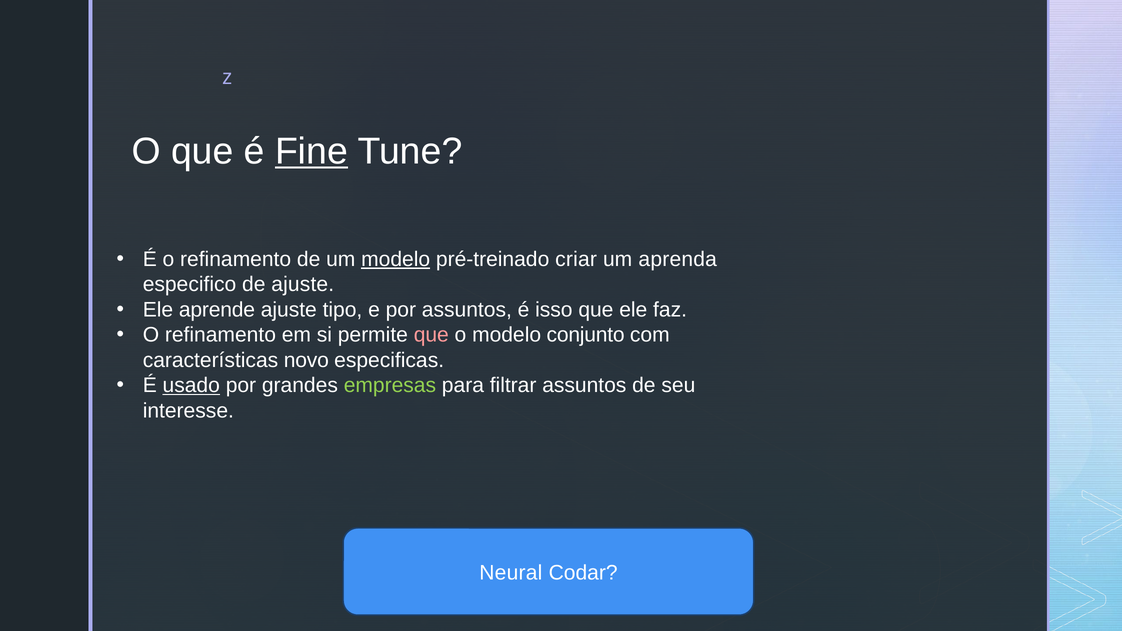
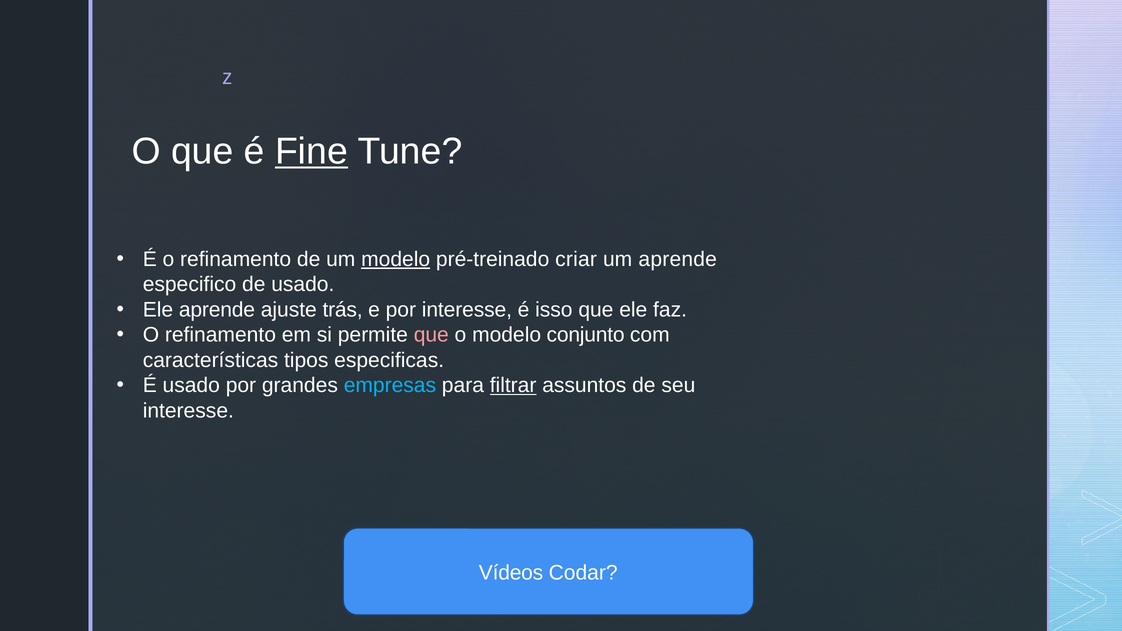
um aprenda: aprenda -> aprende (678, 259)
de ajuste: ajuste -> usado (303, 284)
tipo: tipo -> trás (343, 310)
por assuntos: assuntos -> interesse (467, 310)
novo: novo -> tipos (306, 360)
usado underline: present -> none (191, 385)
empresas colour: light green -> light blue (390, 385)
filtrar underline: none -> present (513, 385)
Neural: Neural -> Vídeos (511, 573)
